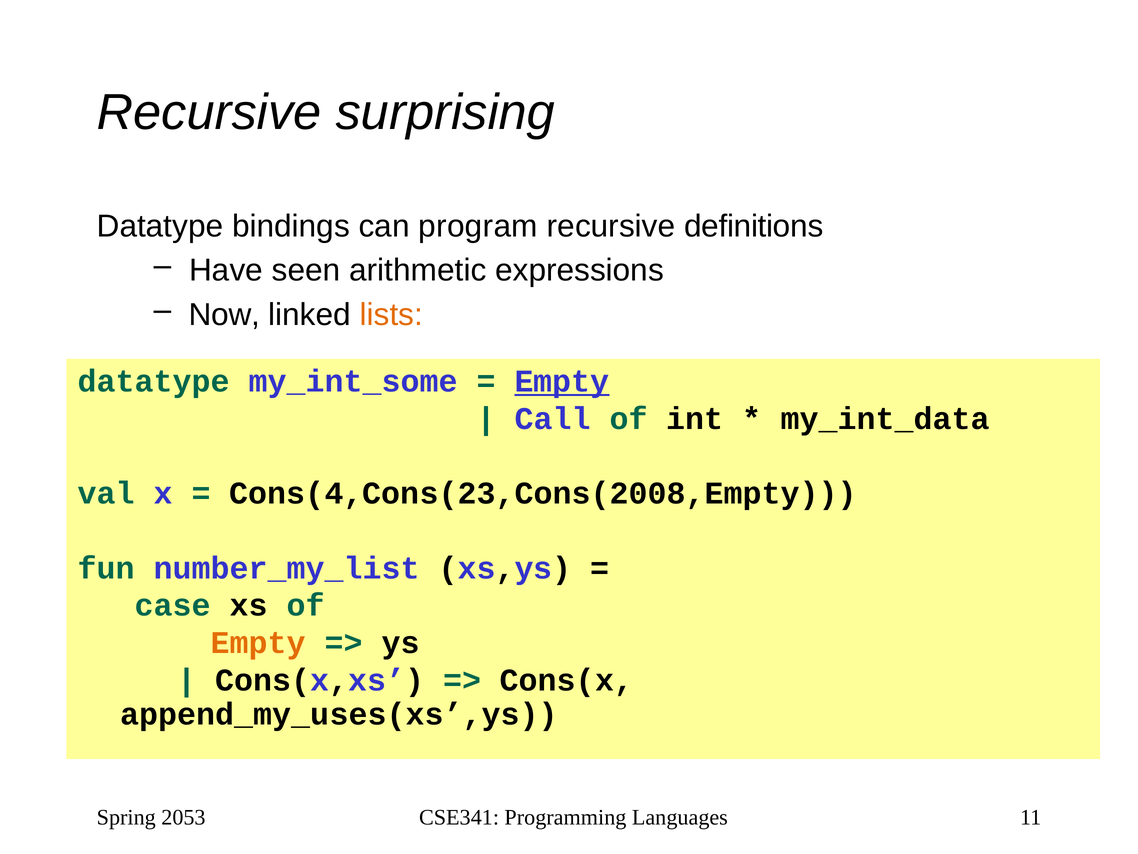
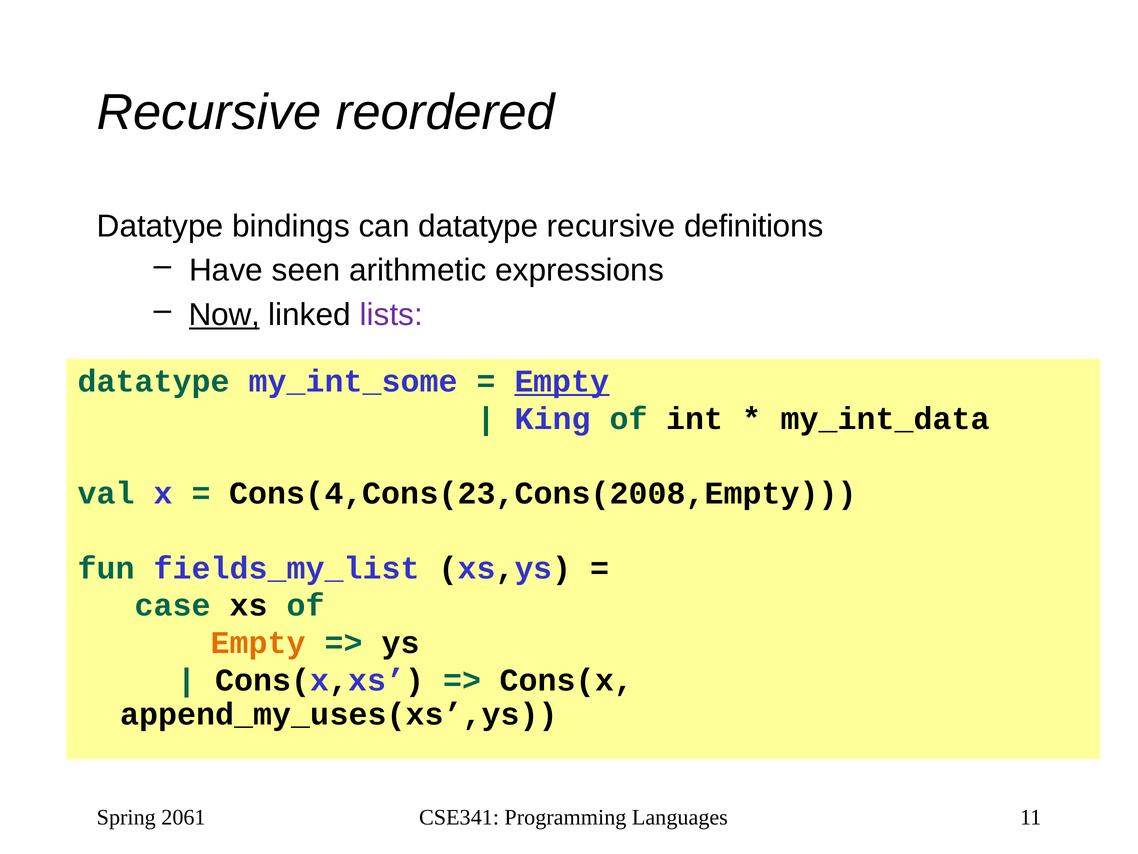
surprising: surprising -> reordered (445, 113)
can program: program -> datatype (478, 226)
Now underline: none -> present (224, 315)
lists colour: orange -> purple (391, 315)
Call: Call -> King (553, 419)
number_my_list: number_my_list -> fields_my_list (287, 568)
2053: 2053 -> 2061 (183, 817)
